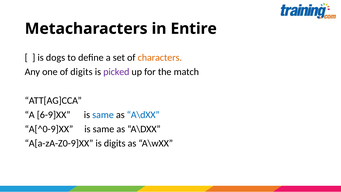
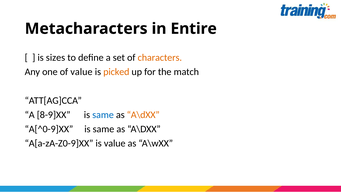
dogs: dogs -> sizes (56, 58)
of digits: digits -> value (81, 72)
picked colour: purple -> orange (116, 72)
6-9]XX: 6-9]XX -> 8-9]XX (54, 115)
A\dXX colour: blue -> orange (143, 115)
is digits: digits -> value (115, 143)
